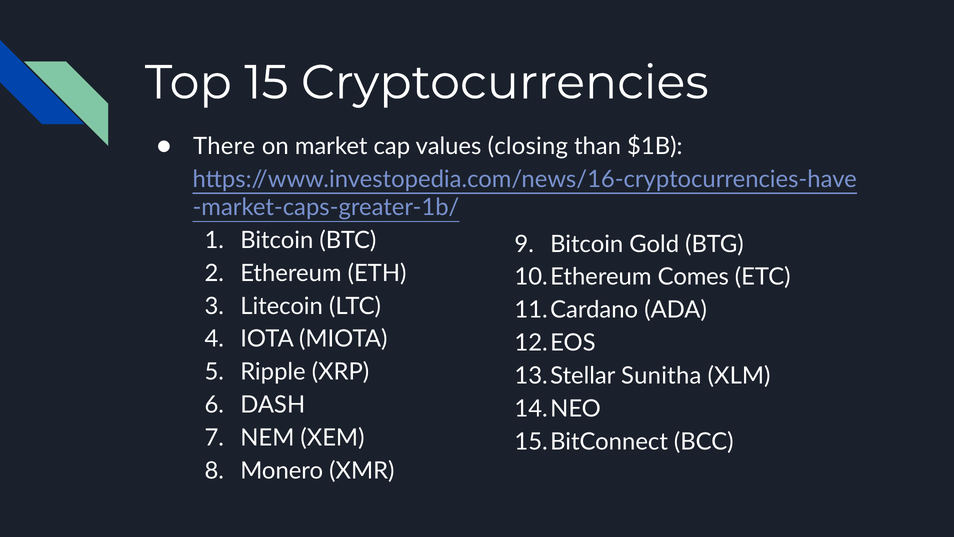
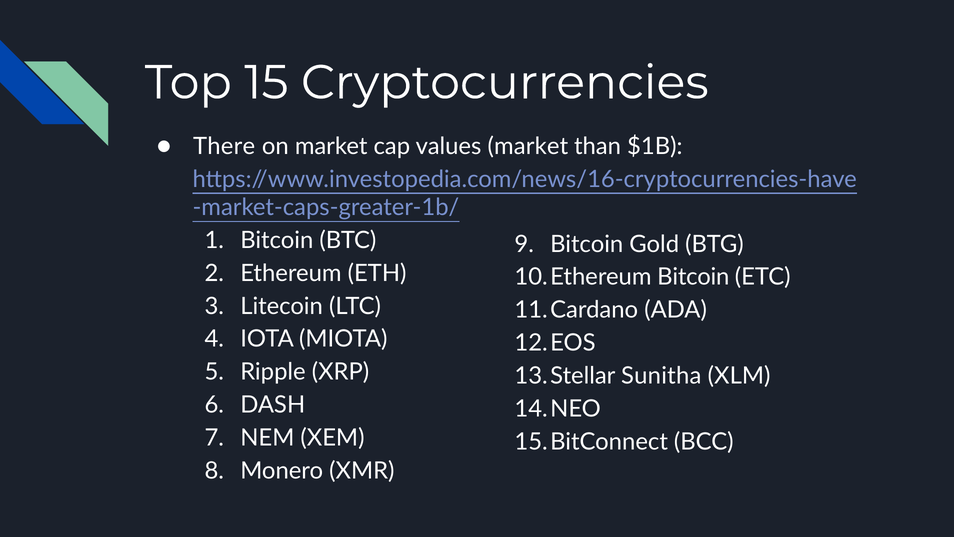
values closing: closing -> market (528, 146)
Comes: Comes -> Bitcoin (693, 277)
